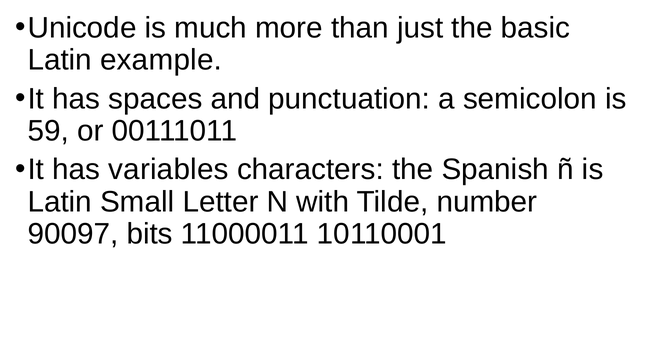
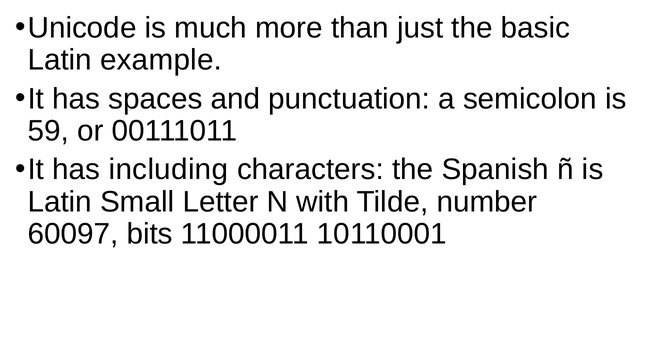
variables: variables -> including (168, 170)
90097: 90097 -> 60097 (73, 234)
